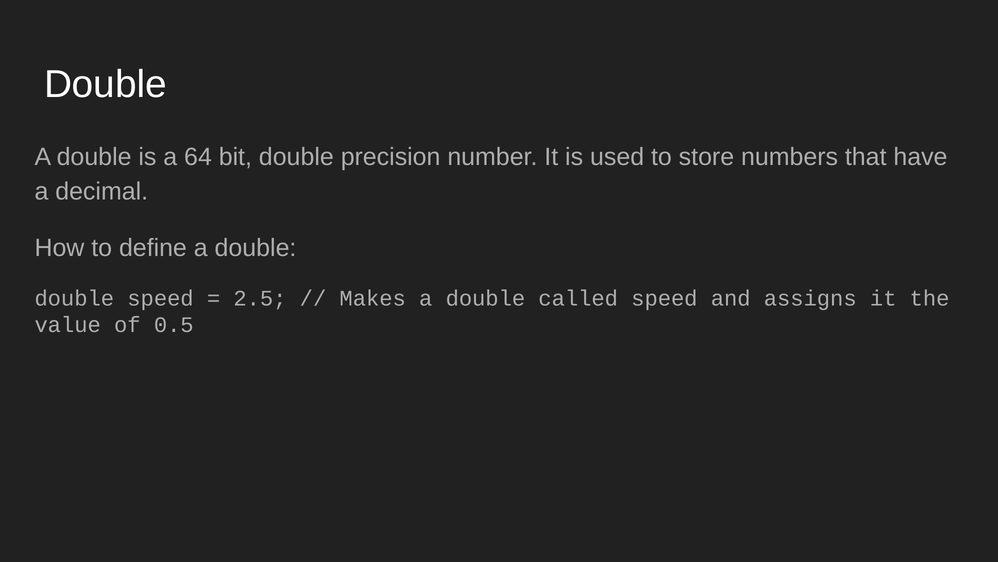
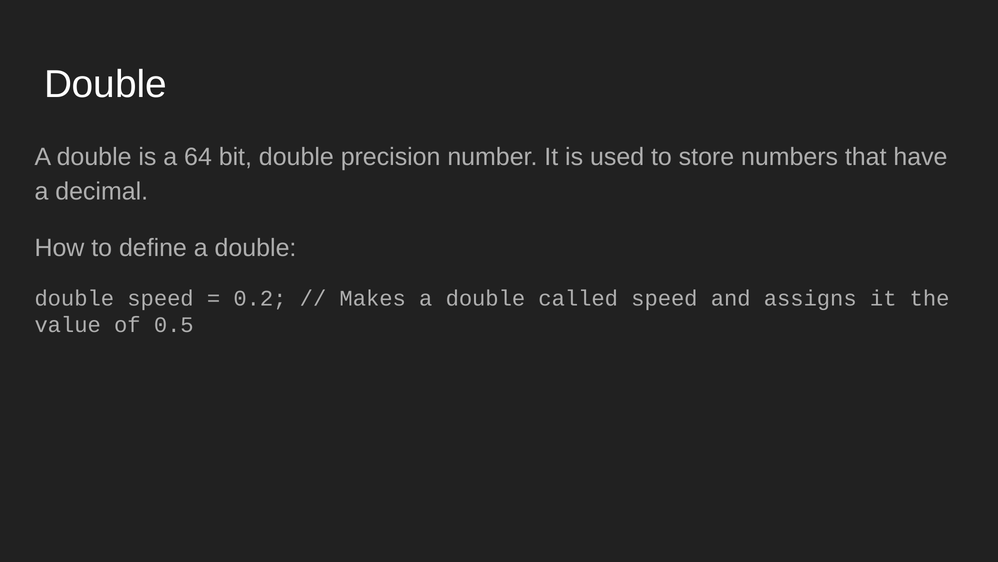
2.5: 2.5 -> 0.2 (260, 298)
